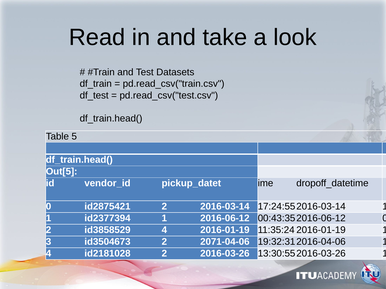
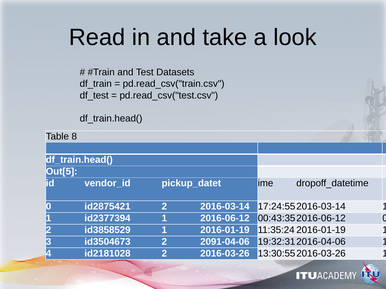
5: 5 -> 8 (74, 137)
id3858529 4: 4 -> 1 (164, 230)
2071-04-06: 2071-04-06 -> 2091-04-06 (225, 242)
